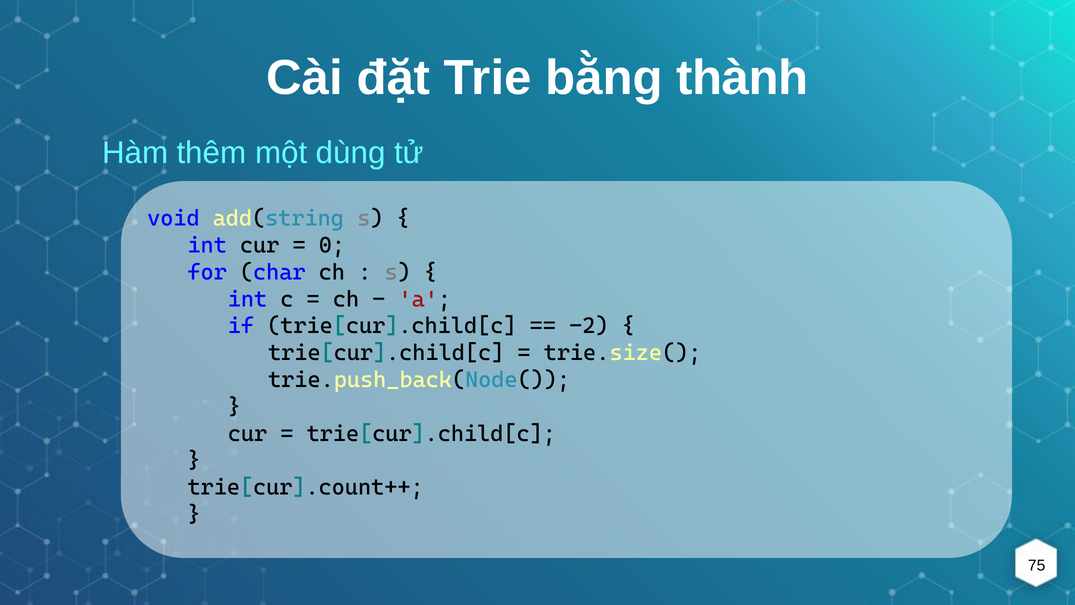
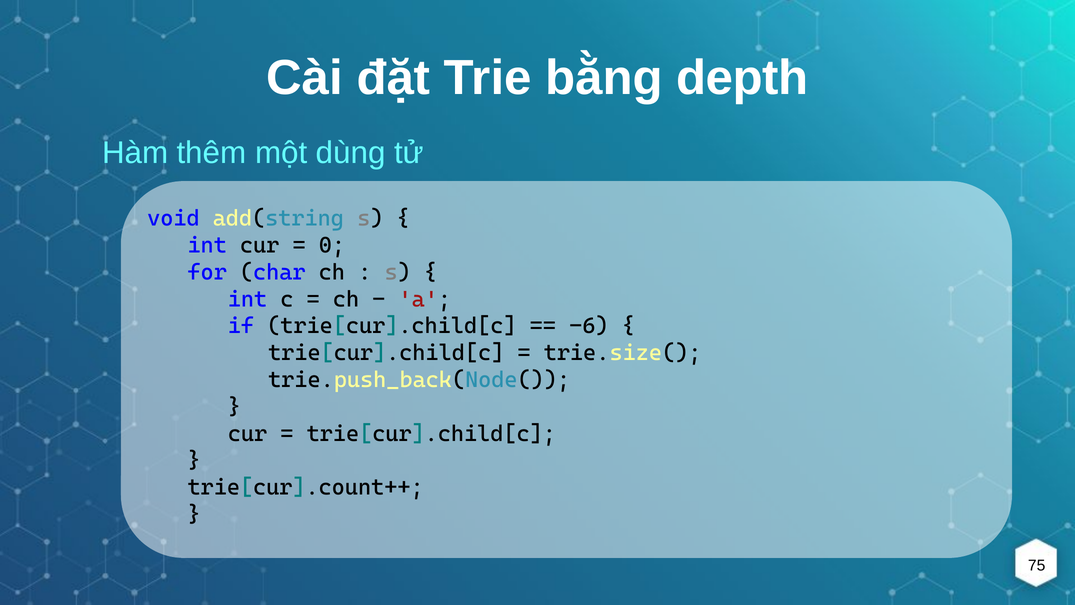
thành: thành -> depth (742, 78)
-2: -2 -> -6 (589, 326)
